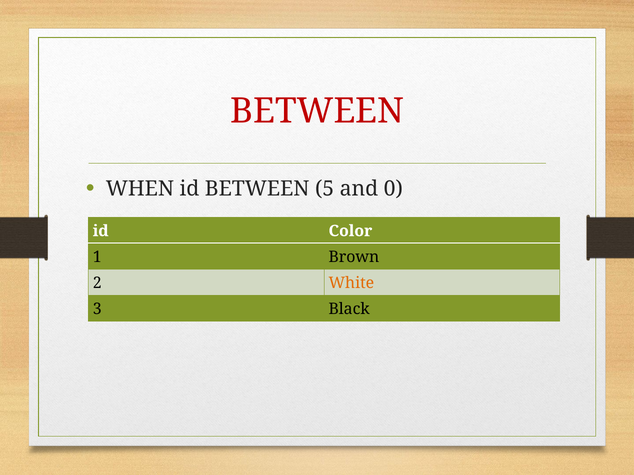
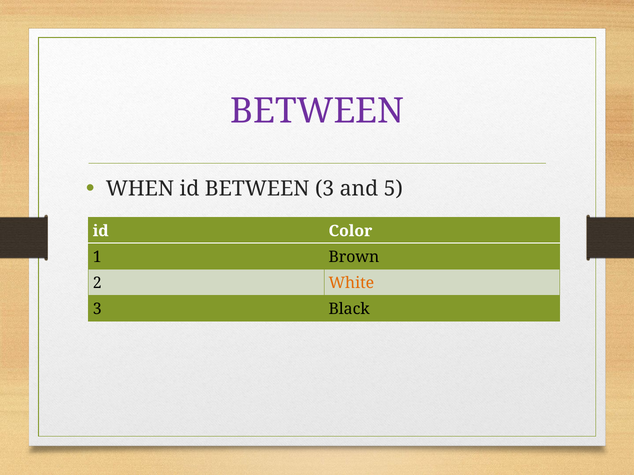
BETWEEN colour: red -> purple (317, 111)
BETWEEN 5: 5 -> 3 (325, 189)
0: 0 -> 5 (393, 189)
